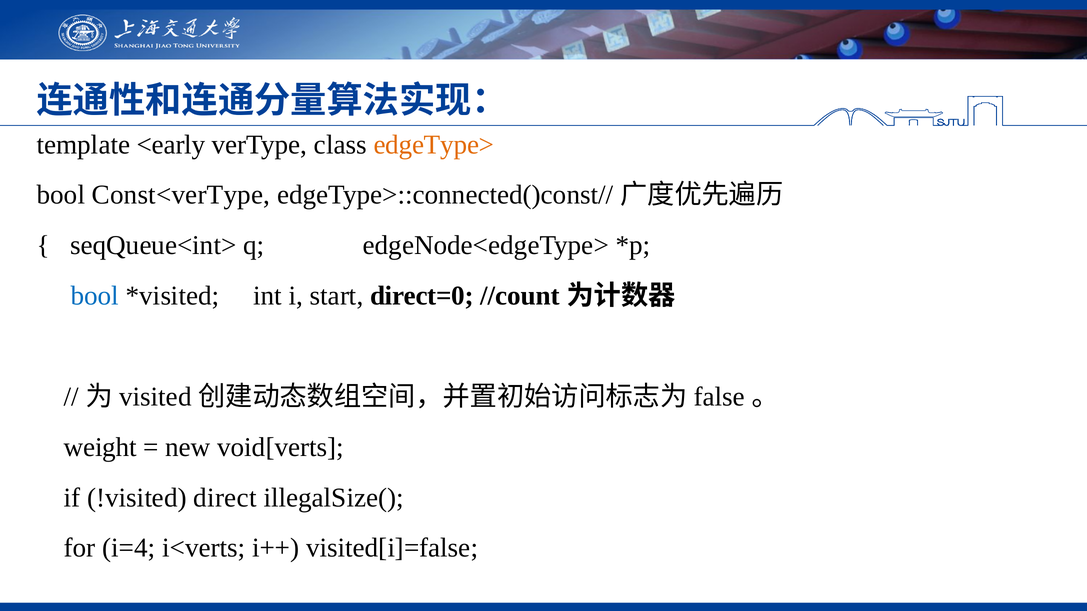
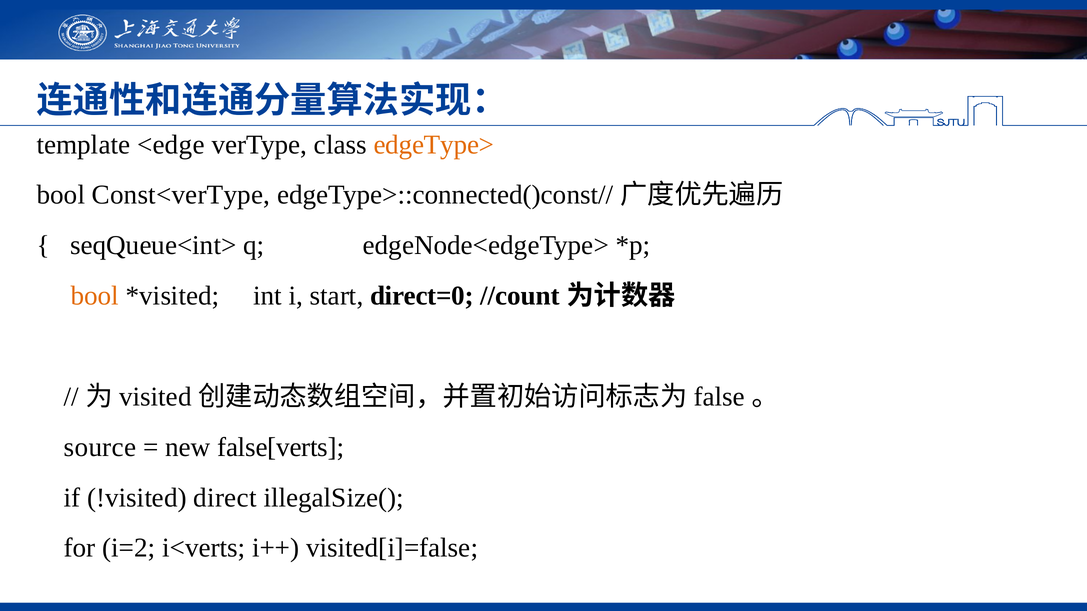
<early: <early -> <edge (171, 145)
bool colour: blue -> orange (95, 296)
weight: weight -> source (100, 447)
void[verts: void[verts -> false[verts (281, 447)
i=4: i=4 -> i=2 (129, 548)
